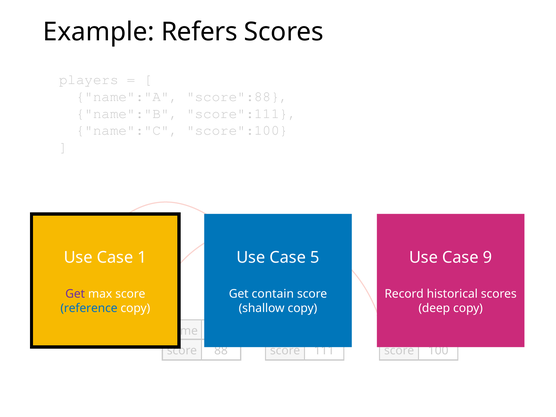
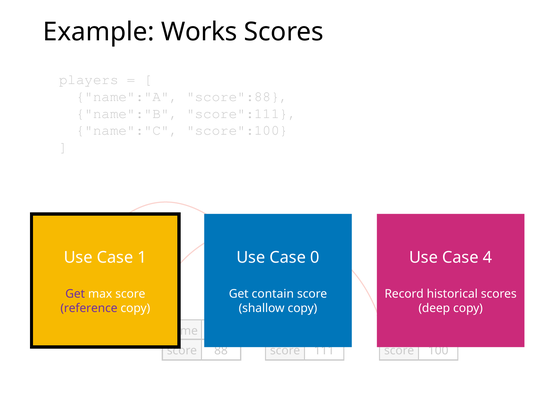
Refers: Refers -> Works (199, 32)
5: 5 -> 0 (315, 258)
9: 9 -> 4 (487, 258)
reference colour: blue -> purple (89, 308)
